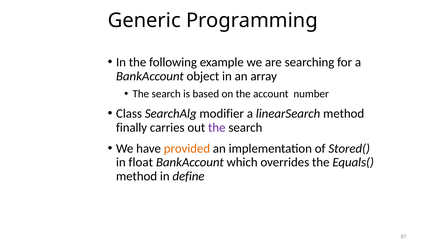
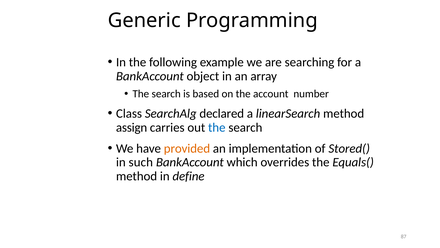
modifier: modifier -> declared (222, 113)
finally: finally -> assign (132, 127)
the colour: purple -> blue (217, 127)
float: float -> such (141, 162)
